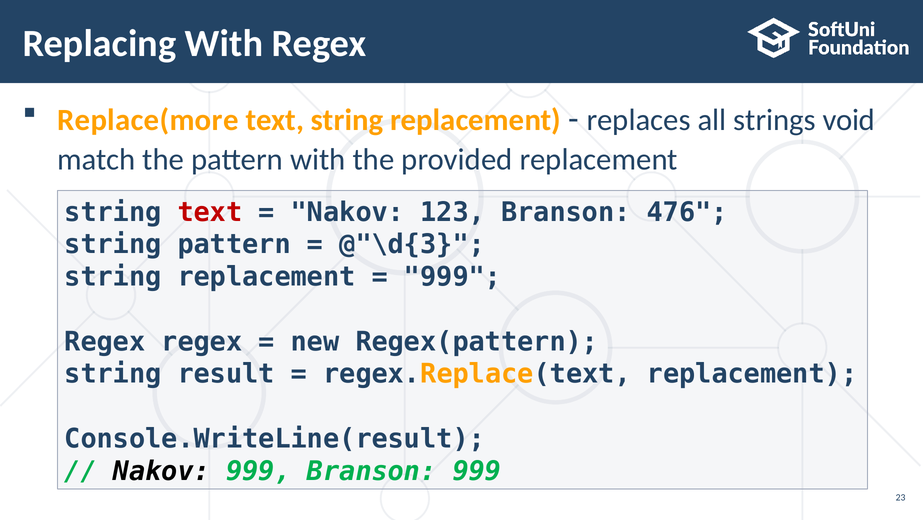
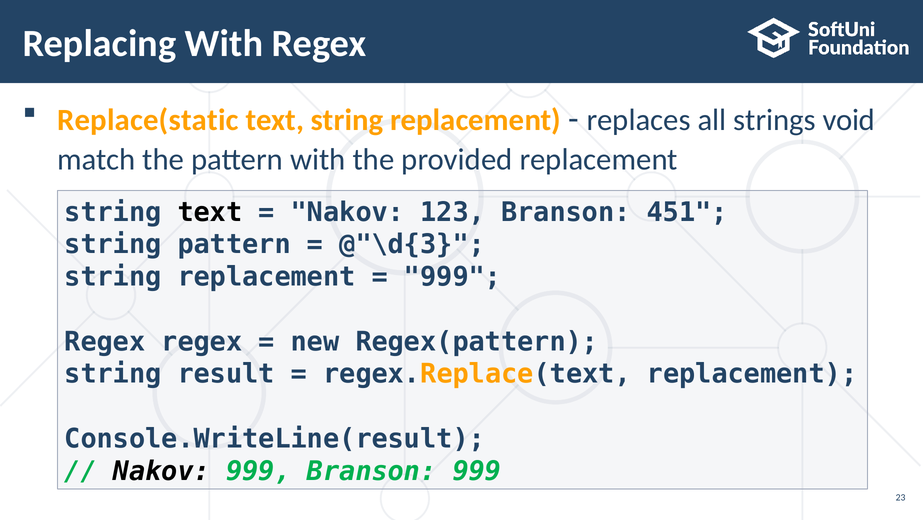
Replace(more: Replace(more -> Replace(static (148, 120)
text colour: red -> black (210, 212)
476: 476 -> 451 (687, 212)
